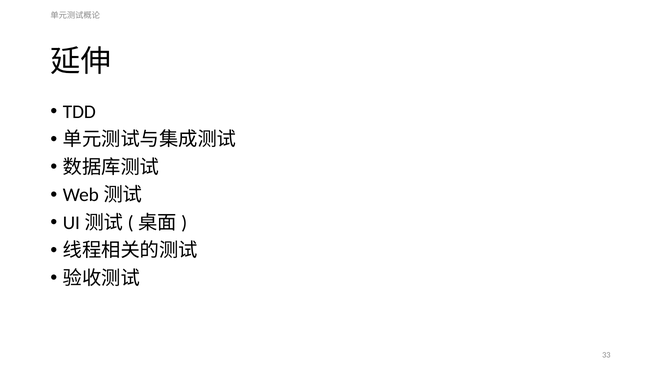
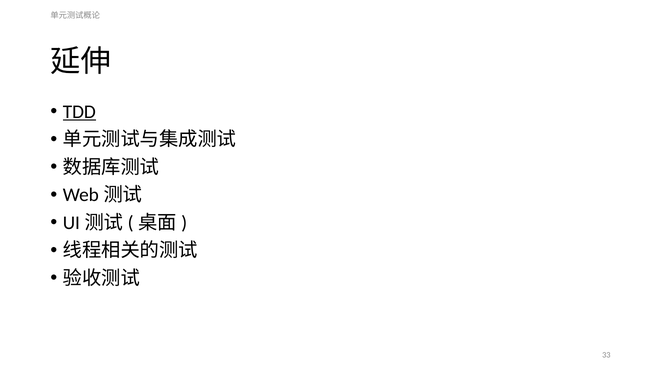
TDD underline: none -> present (79, 112)
